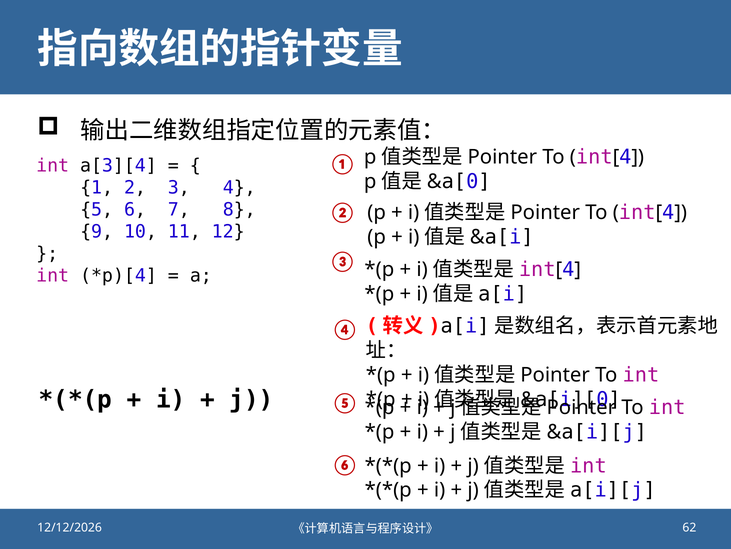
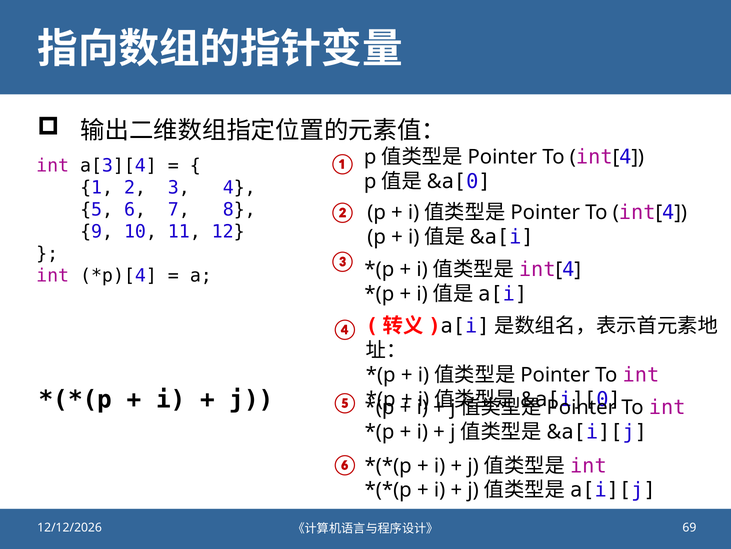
62: 62 -> 69 (689, 527)
